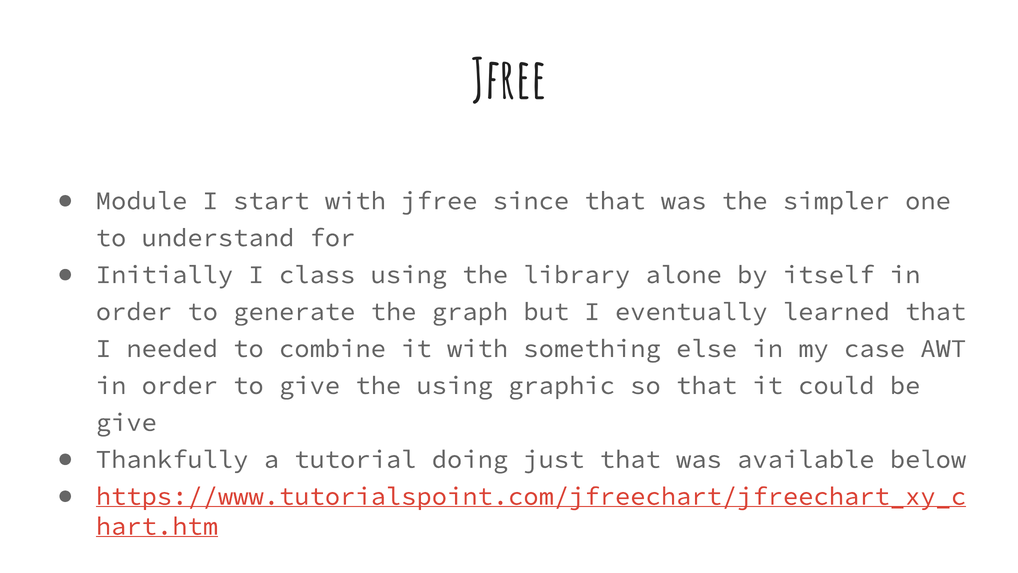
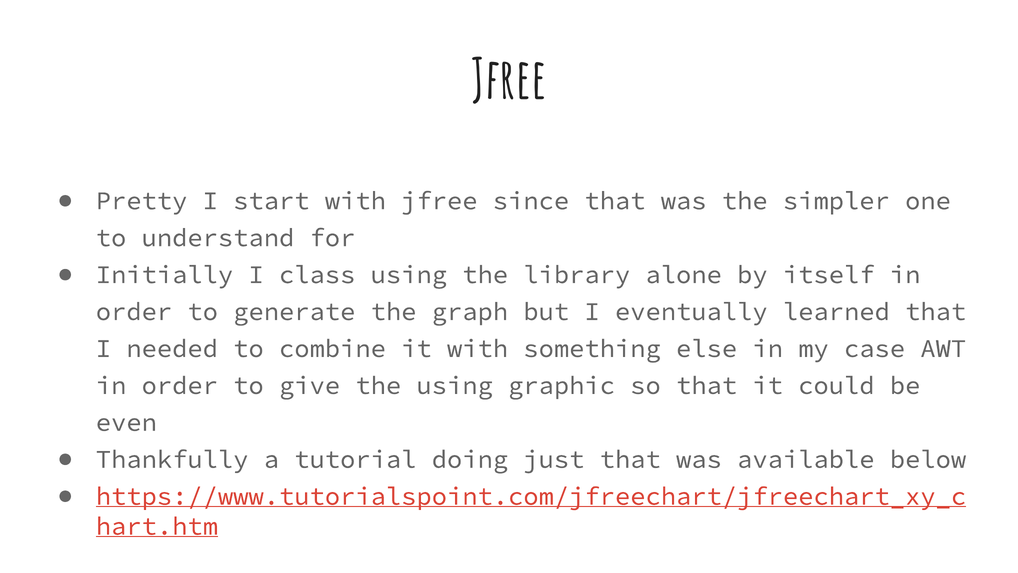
Module: Module -> Pretty (142, 201)
give: give -> even (126, 422)
